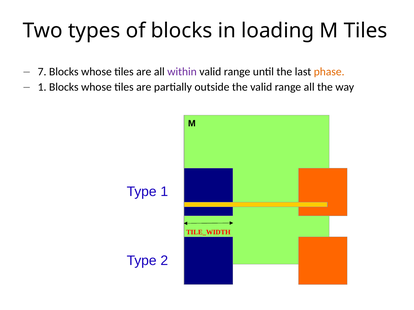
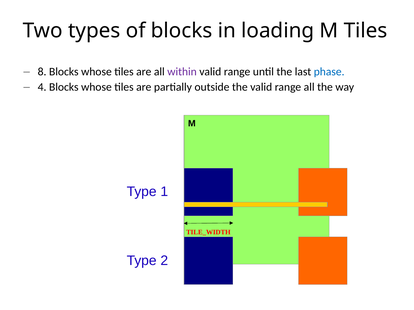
7: 7 -> 8 (42, 72)
phase colour: orange -> blue (329, 72)
1: 1 -> 4 (42, 87)
